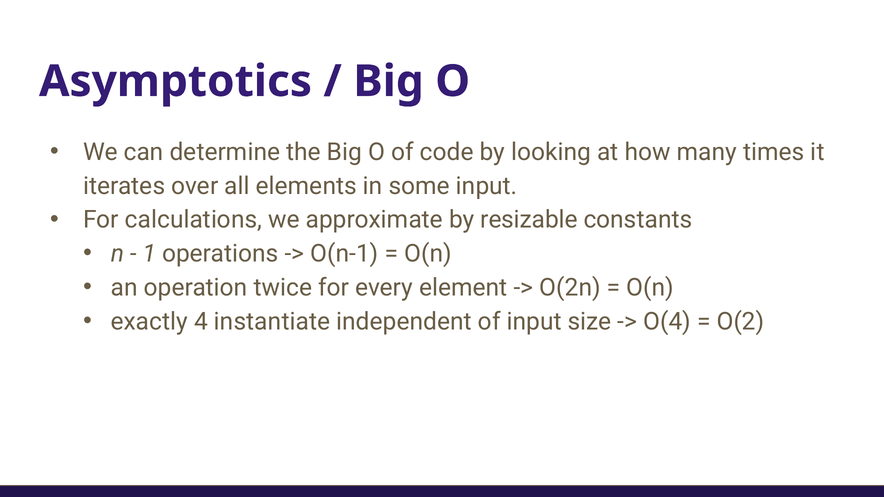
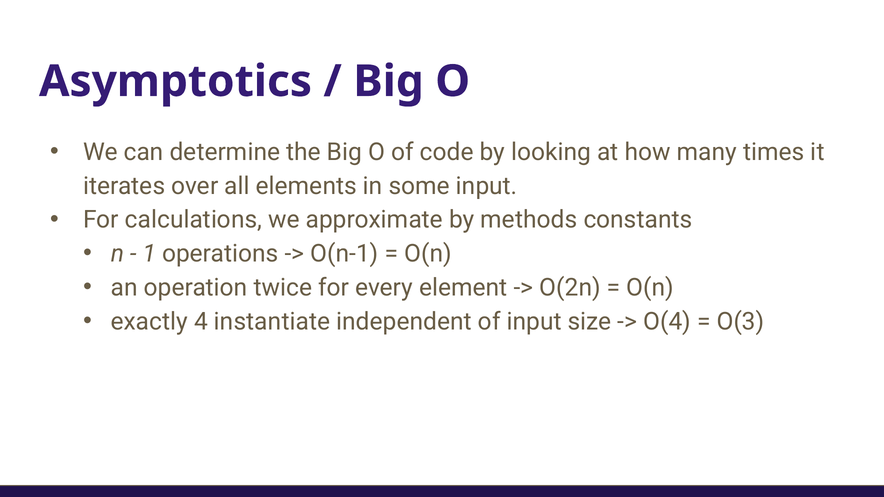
resizable: resizable -> methods (529, 220)
O(2: O(2 -> O(3 (741, 322)
